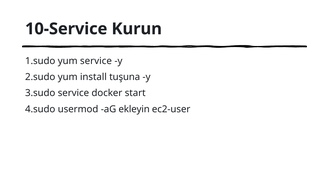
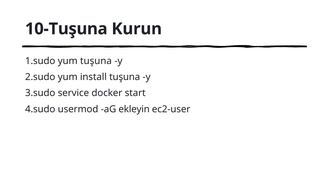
10-Service: 10-Service -> 10-Tuşuna (66, 29)
yum service: service -> tuşuna (96, 61)
